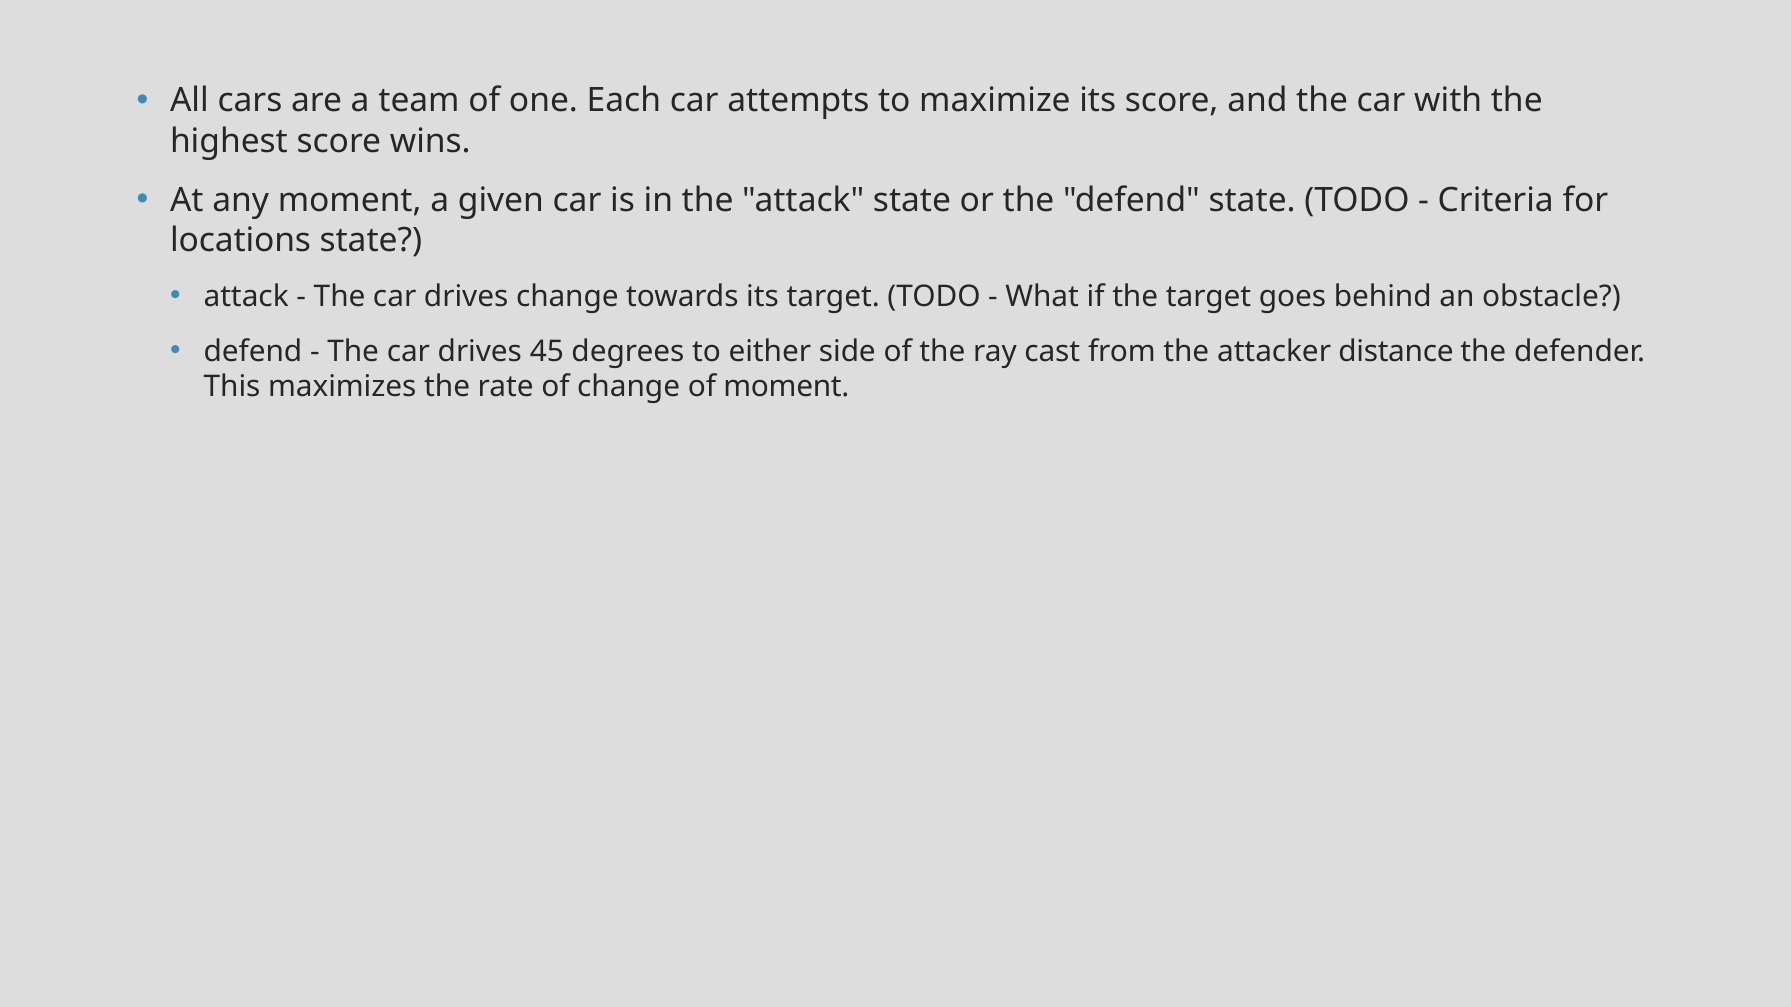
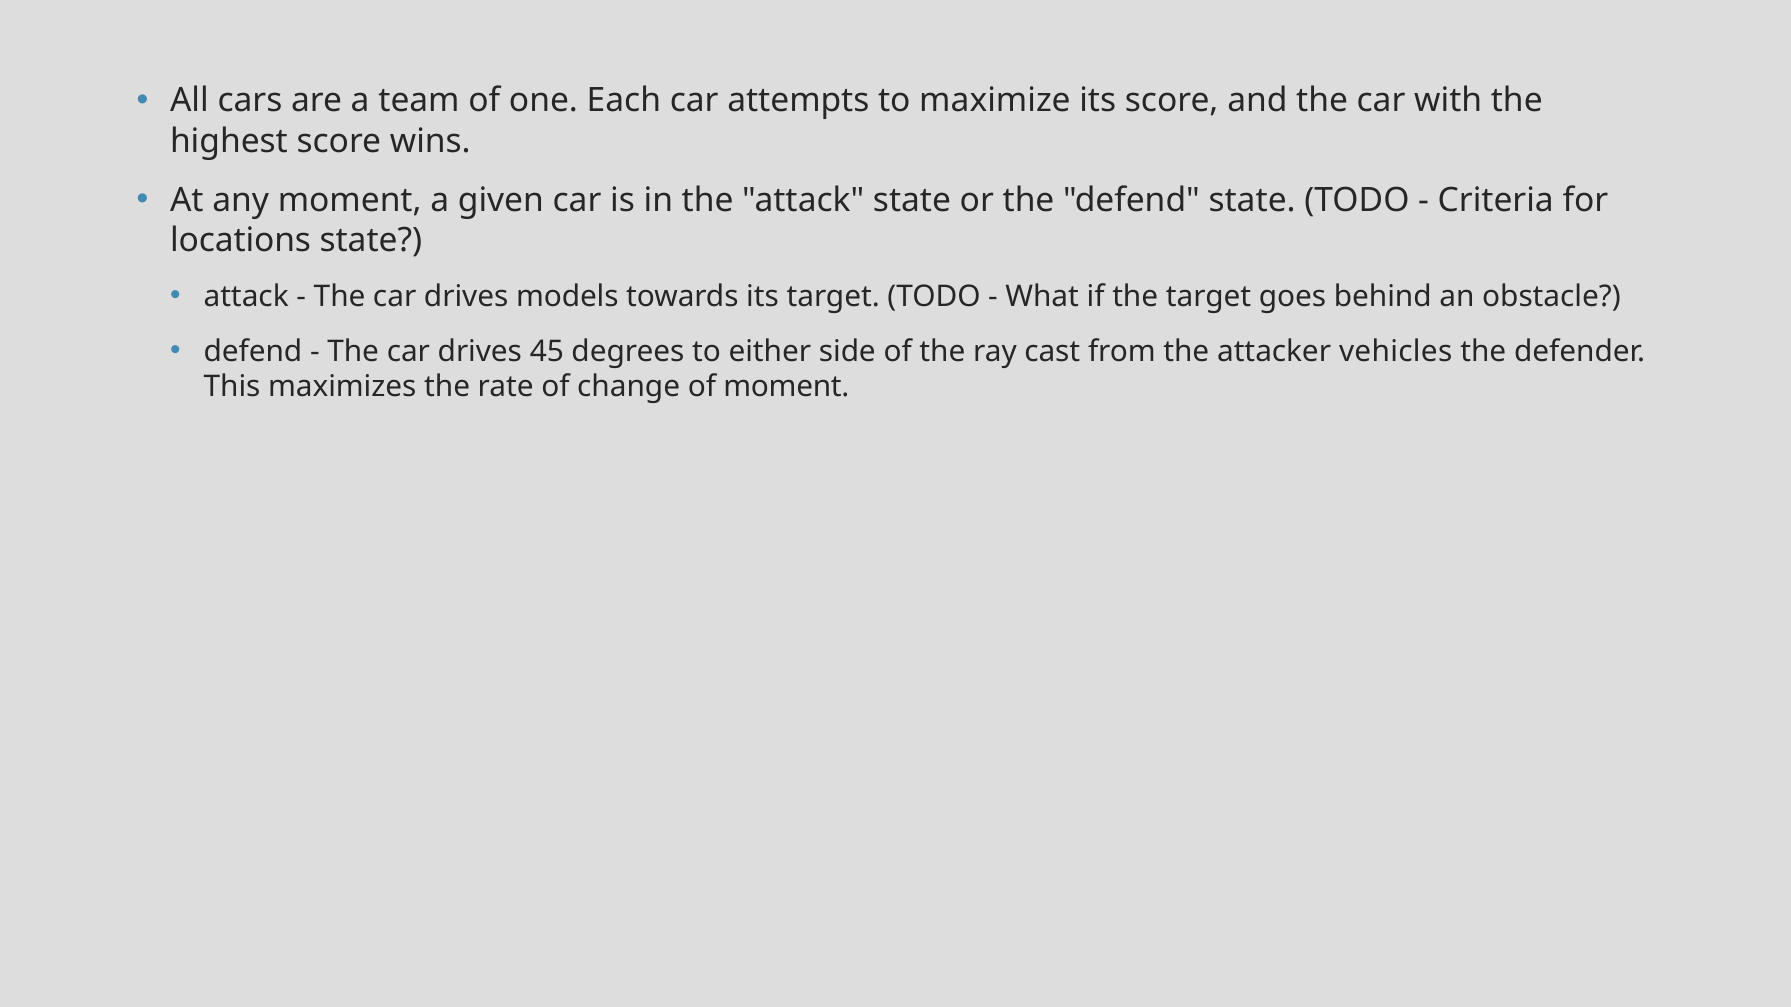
drives change: change -> models (567, 297)
distance: distance -> vehicles (1396, 351)
